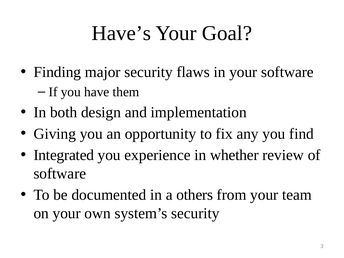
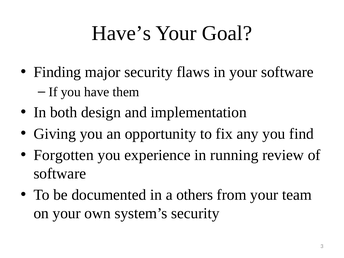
Integrated: Integrated -> Forgotten (64, 155)
whether: whether -> running (234, 155)
